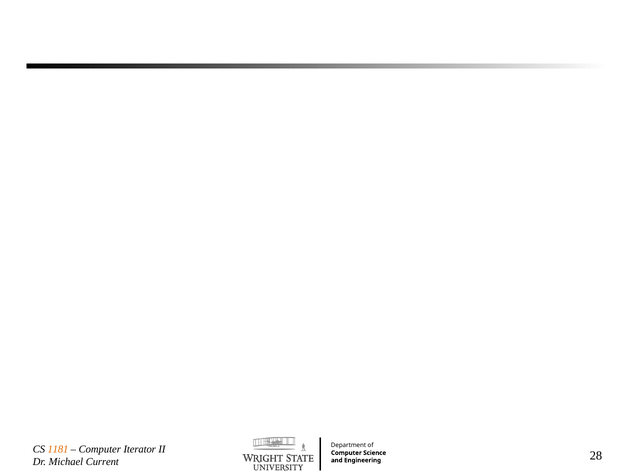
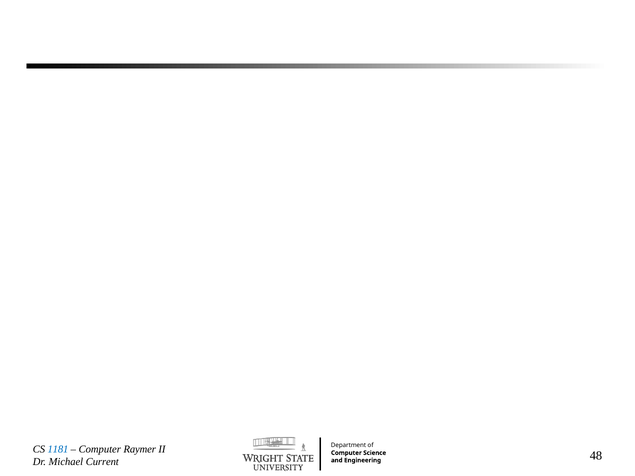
1181 colour: orange -> blue (58, 449)
Iterator: Iterator -> Raymer (140, 449)
28: 28 -> 48 (596, 456)
